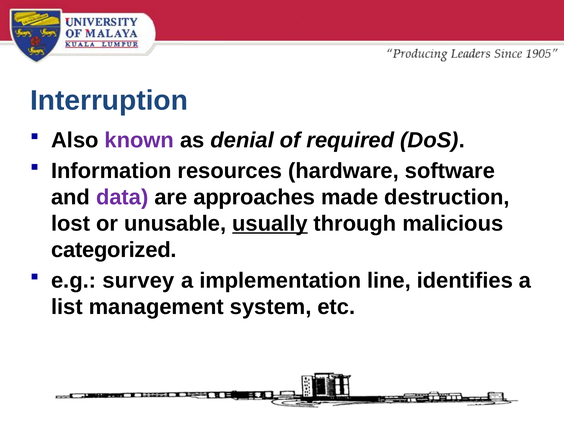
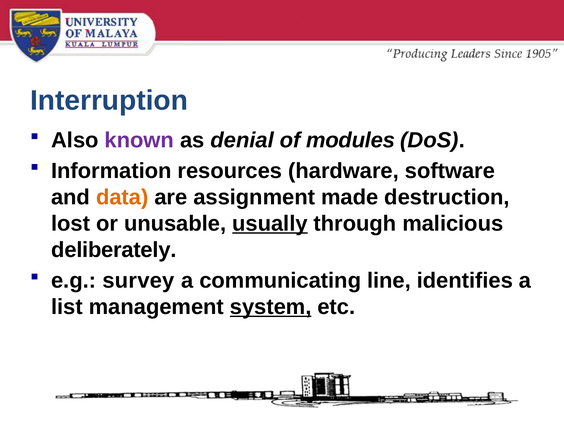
required: required -> modules (350, 140)
data colour: purple -> orange (122, 197)
approaches: approaches -> assignment (254, 197)
categorized: categorized -> deliberately (114, 250)
implementation: implementation -> communicating (280, 281)
system underline: none -> present (271, 307)
